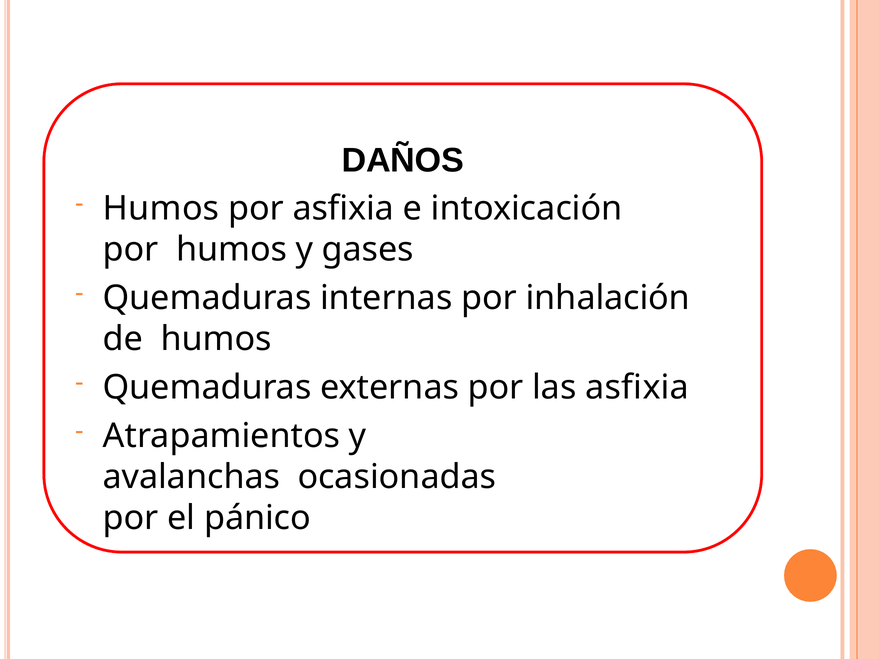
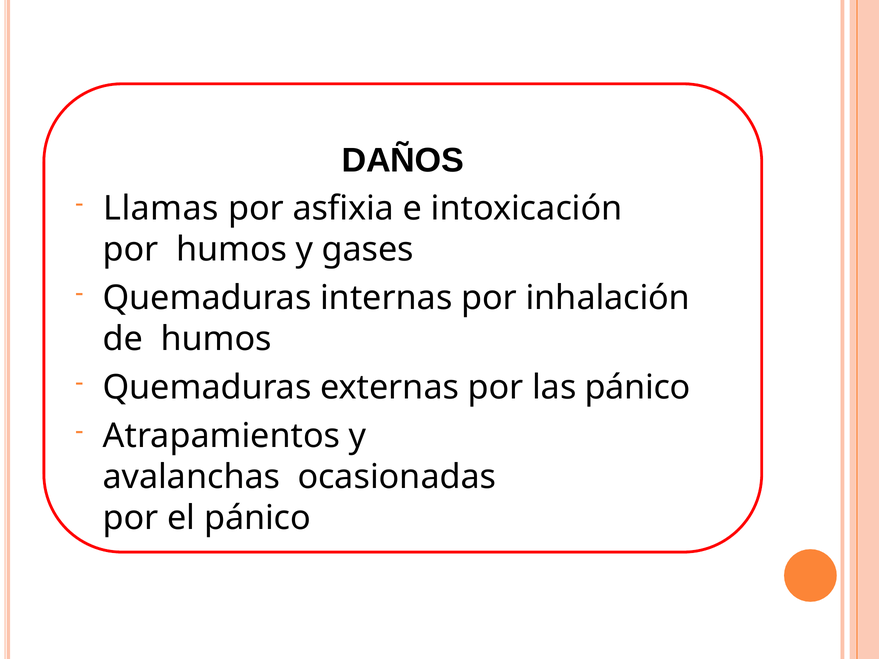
Humos: Humos -> Llamas (161, 209)
las asfixia: asfixia -> pánico (638, 388)
